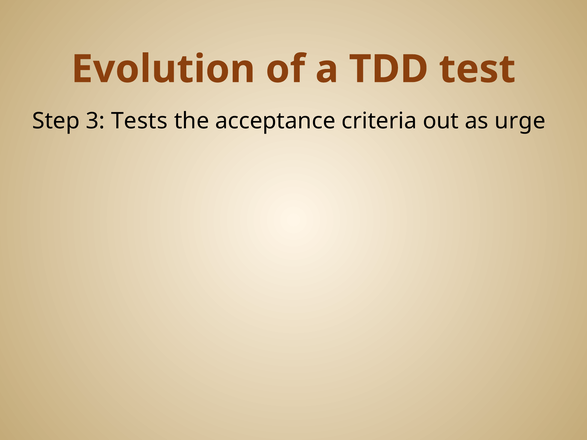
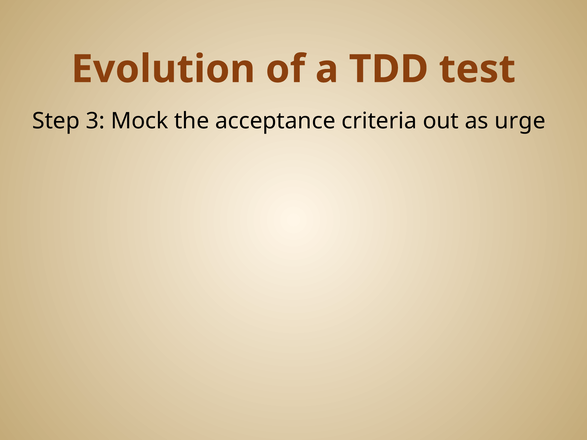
Tests: Tests -> Mock (139, 121)
